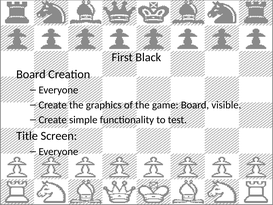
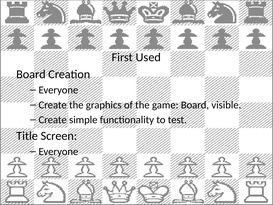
Black: Black -> Used (148, 57)
